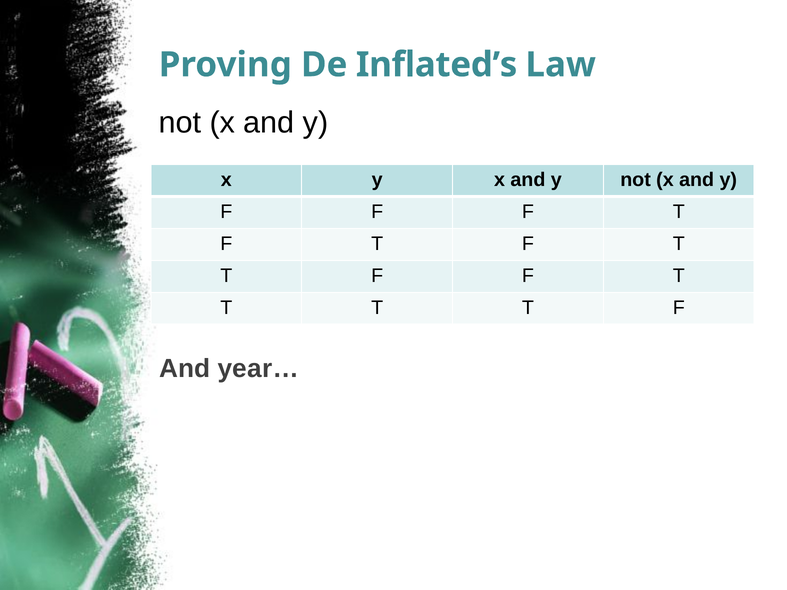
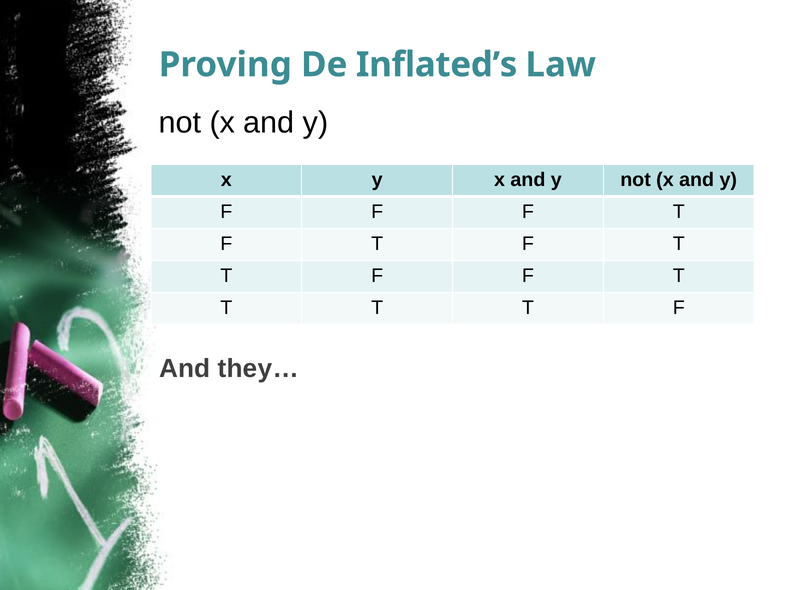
year…: year… -> they… (258, 369)
